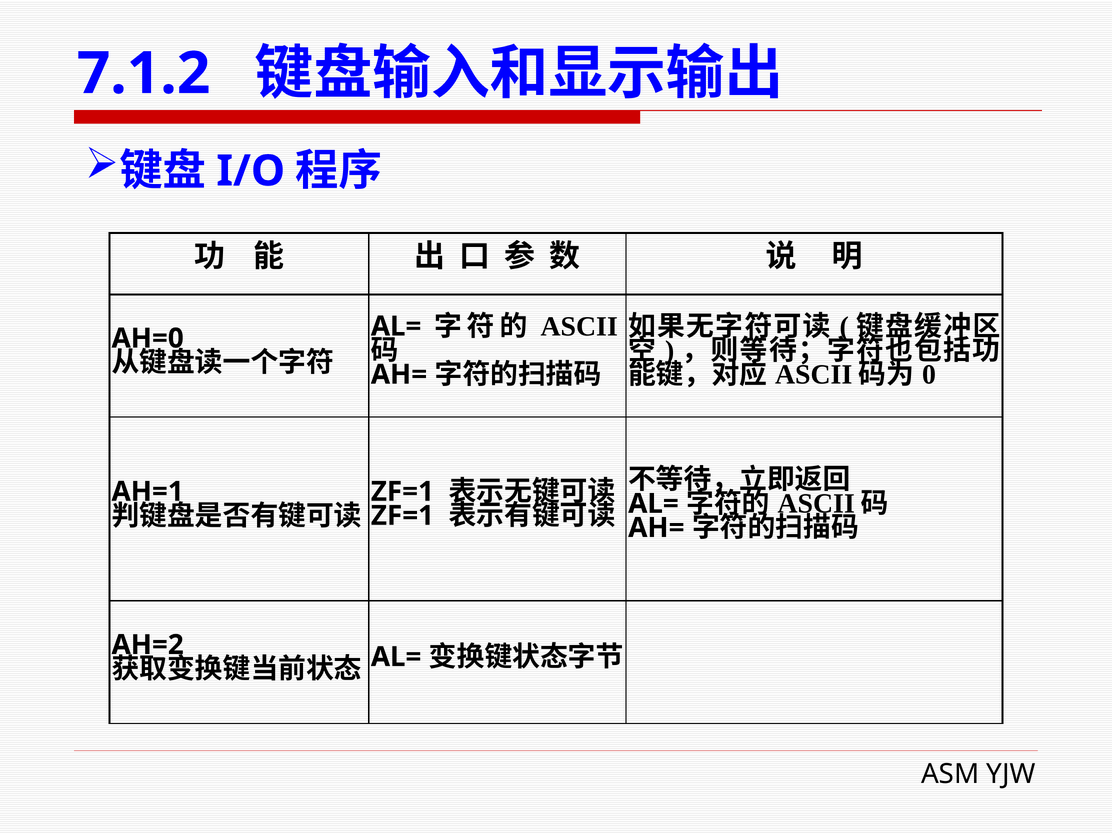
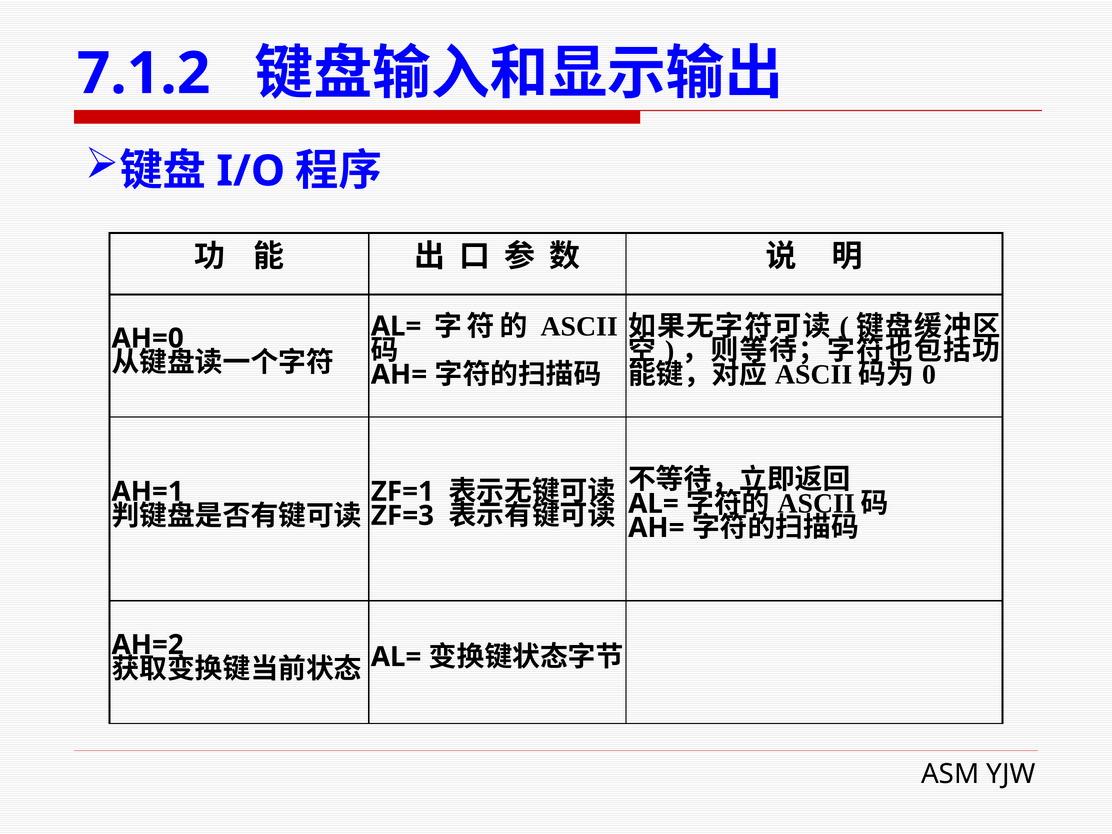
ZF=1: ZF=1 -> ZF=3 (402, 516)
